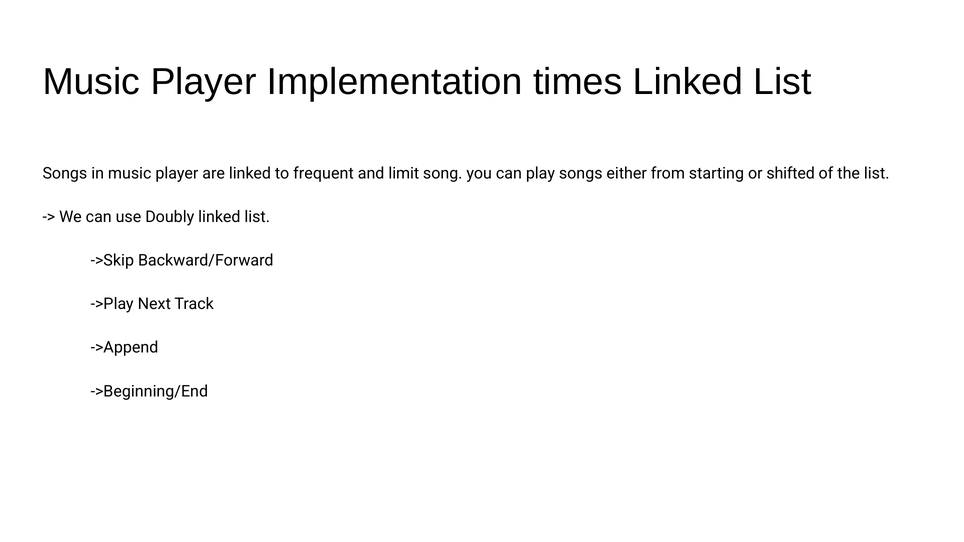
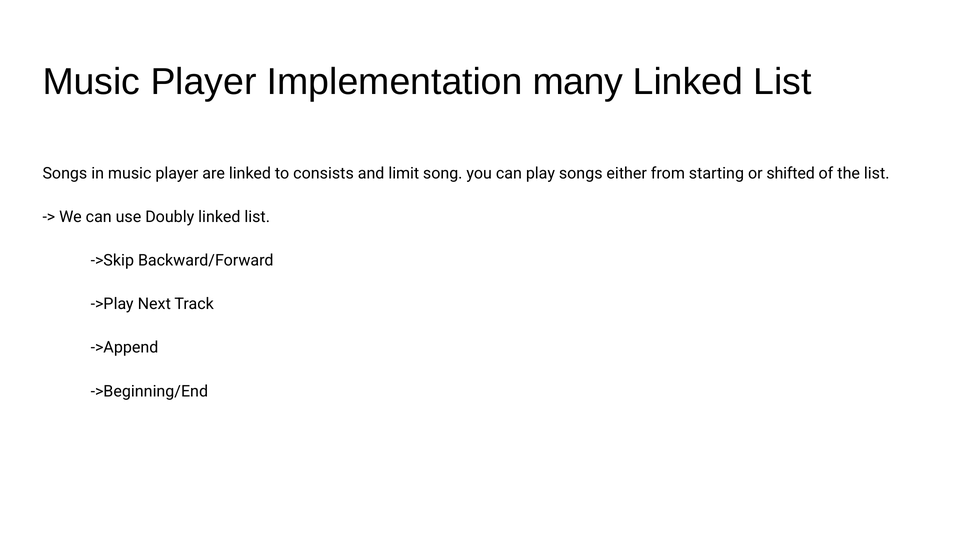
times: times -> many (578, 82)
frequent: frequent -> consists (324, 174)
